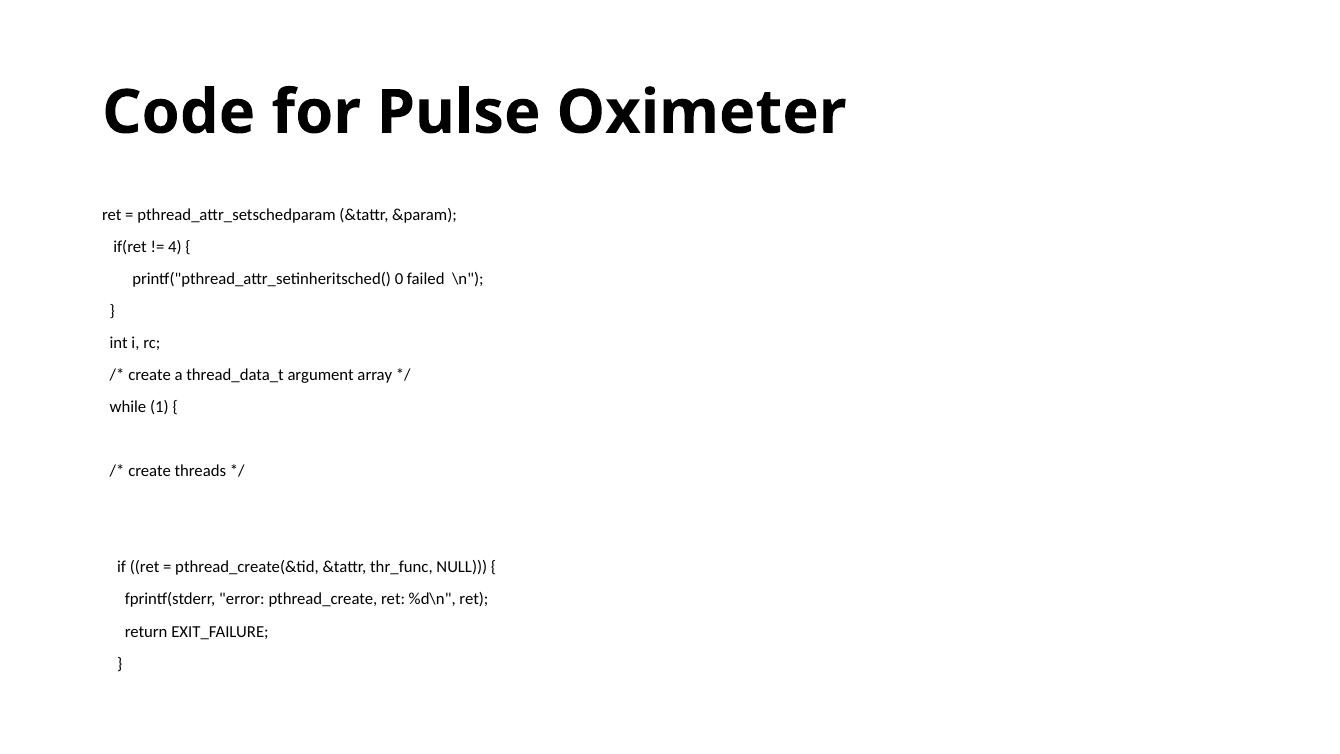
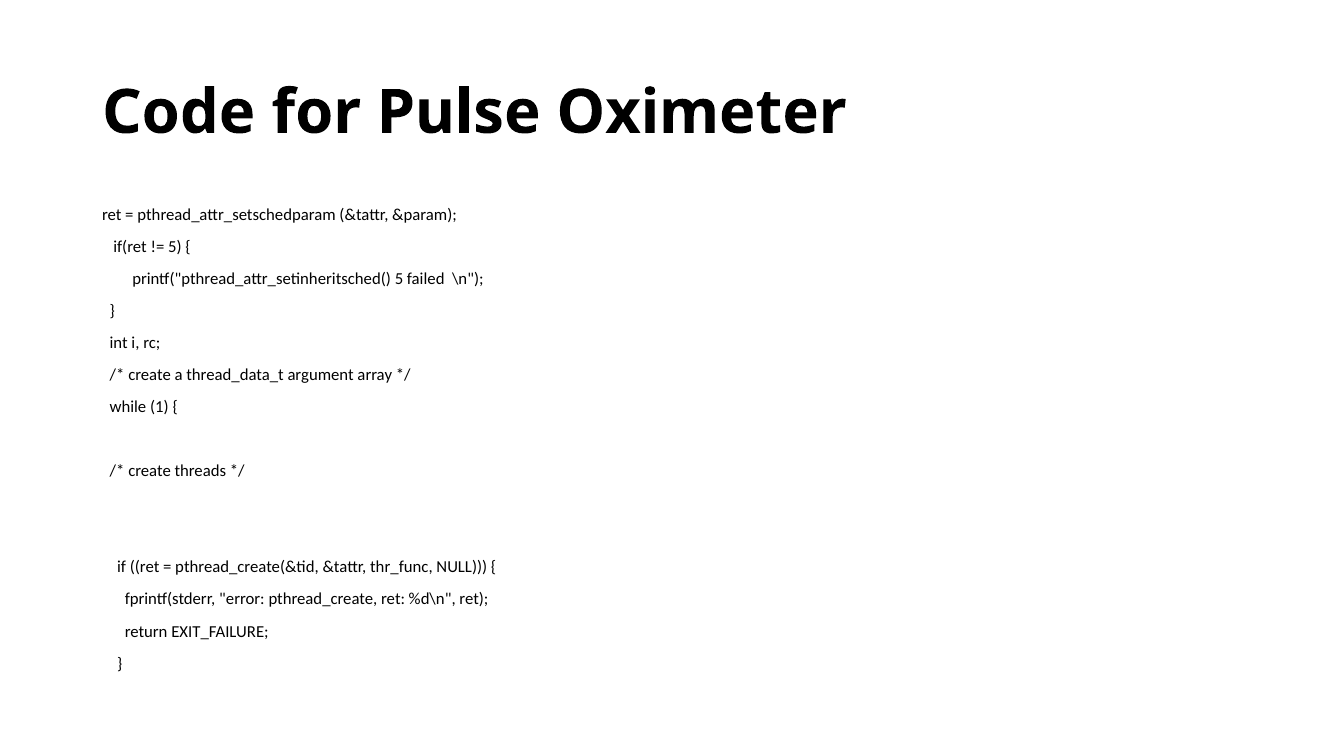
4: 4 -> 5 (175, 247)
printf("pthread_attr_setinheritsched( 0: 0 -> 5 (399, 279)
